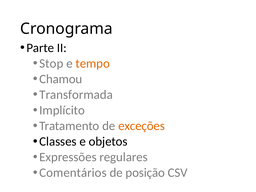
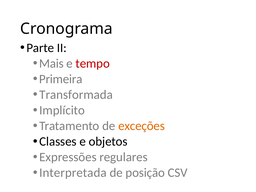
Stop: Stop -> Mais (51, 63)
tempo colour: orange -> red (93, 63)
Chamou: Chamou -> Primeira (61, 79)
Comentários: Comentários -> Interpretada (73, 173)
